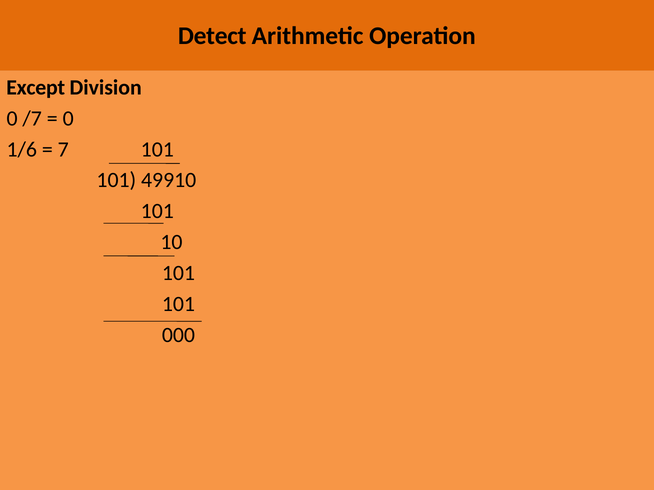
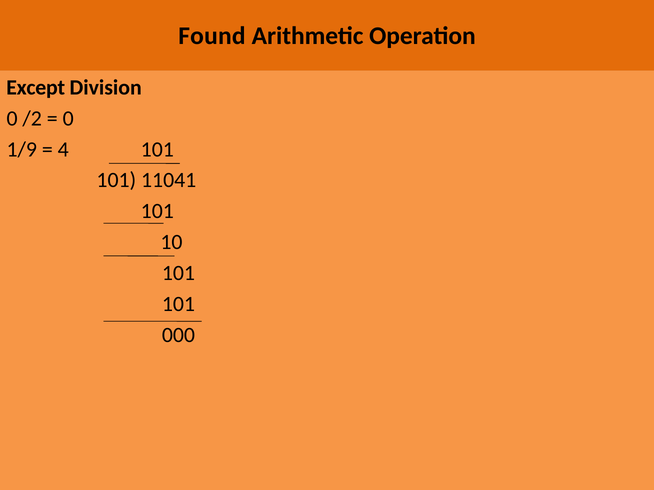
Detect: Detect -> Found (212, 36)
/7: /7 -> /2 (32, 119)
1/6: 1/6 -> 1/9 (22, 150)
7: 7 -> 4 (63, 150)
49910: 49910 -> 11041 (169, 180)
